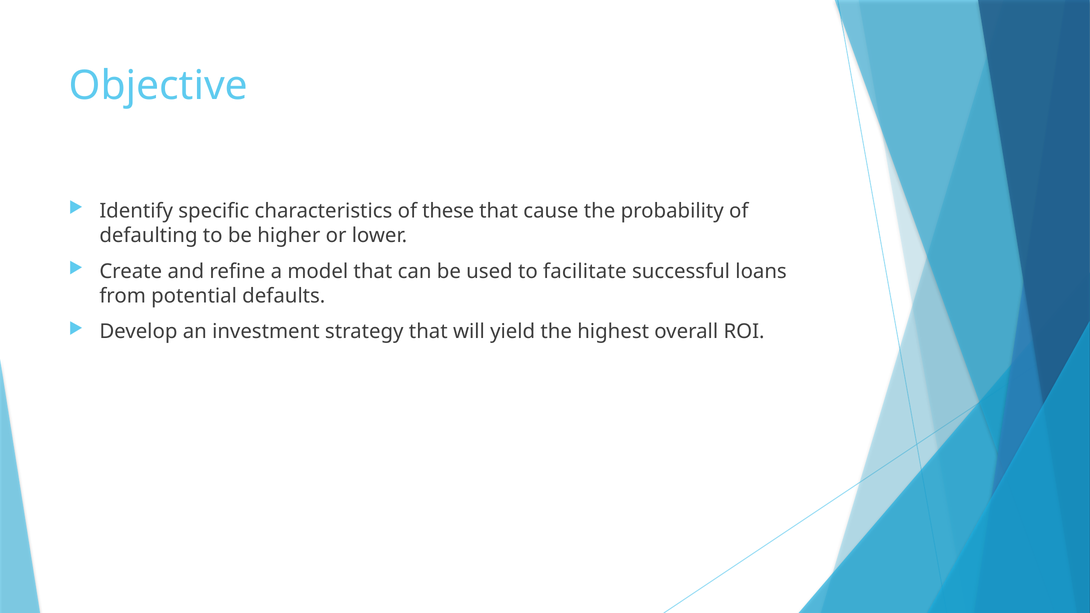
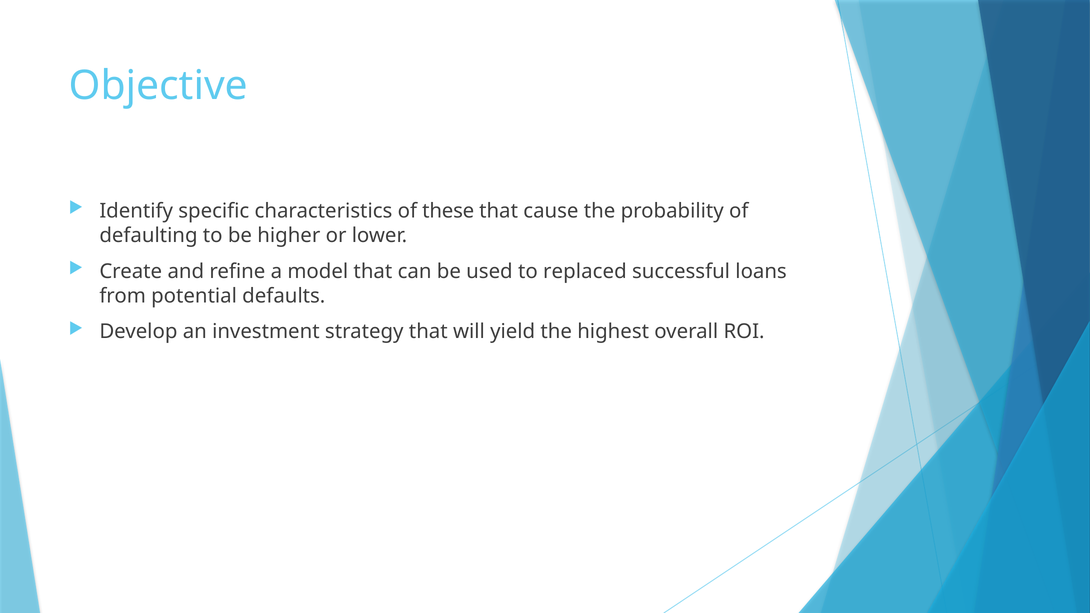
facilitate: facilitate -> replaced (585, 271)
